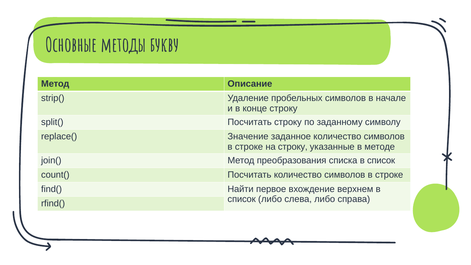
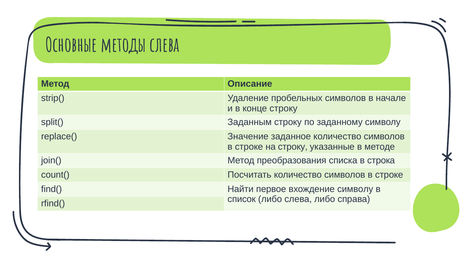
методы букву: букву -> слева (164, 45)
split( Посчитать: Посчитать -> Заданным (250, 122)
списка в список: список -> строка (381, 160)
вхождение верхнем: верхнем -> символу (355, 189)
